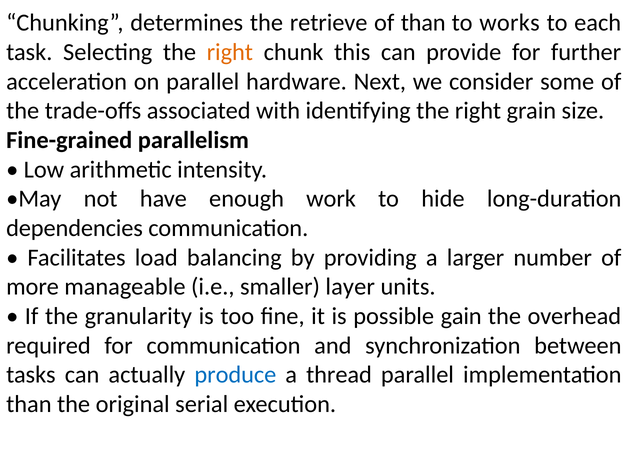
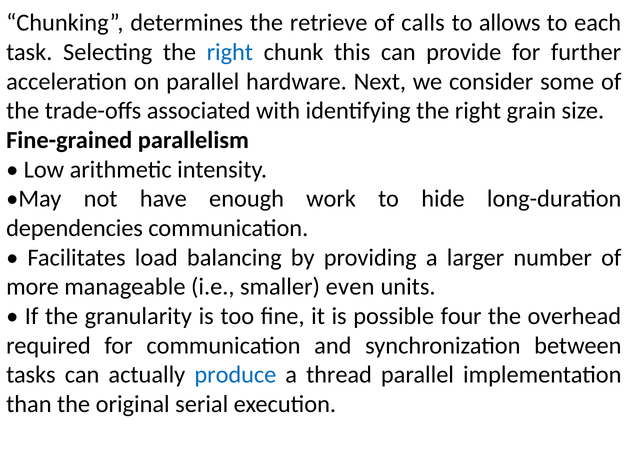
of than: than -> calls (423, 23)
works: works -> allows (510, 23)
right colour: orange -> blue (230, 52)
layer: layer -> even (350, 287)
gain: gain -> four (461, 316)
